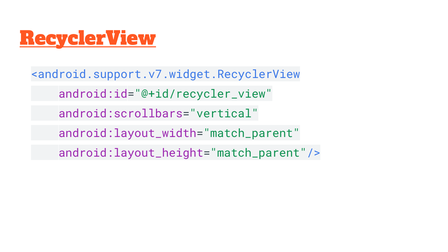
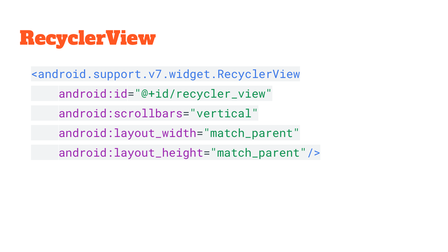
RecyclerView underline: present -> none (88, 39)
